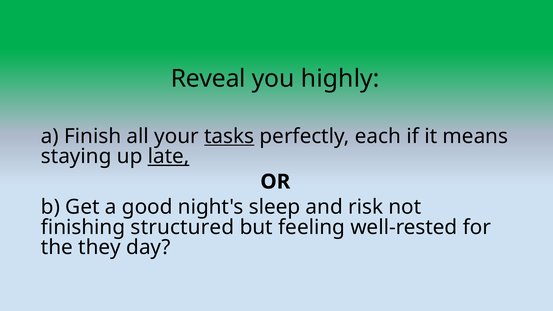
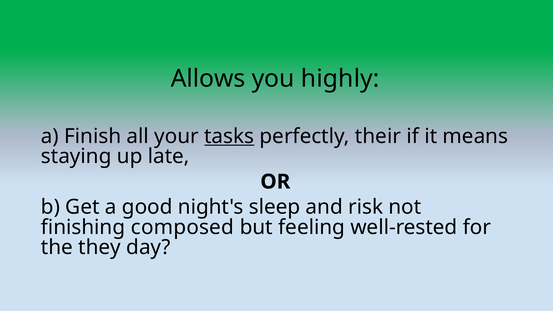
Reveal: Reveal -> Allows (208, 79)
each: each -> their (378, 136)
late underline: present -> none (169, 156)
structured: structured -> composed (182, 227)
